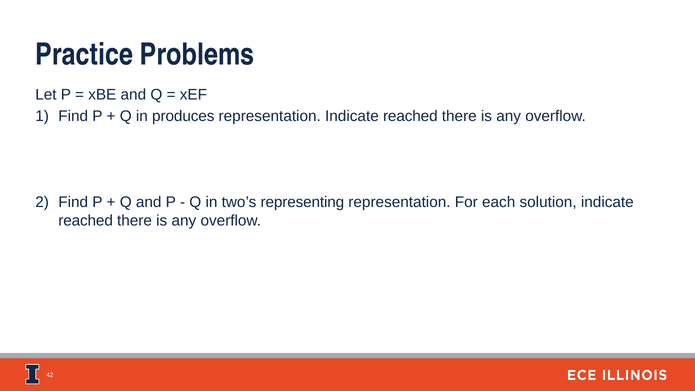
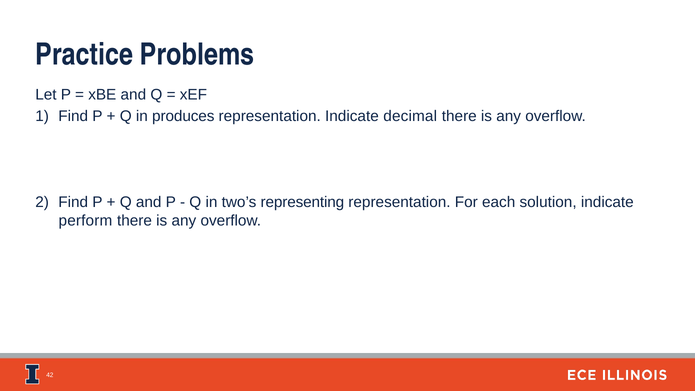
representation Indicate reached: reached -> decimal (410, 116)
reached: reached -> perform (85, 220)
